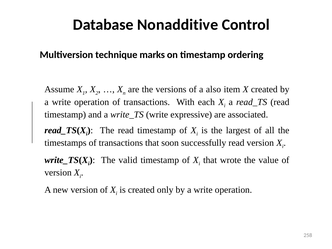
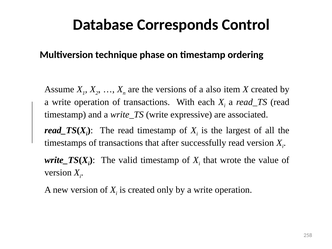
Nonadditive: Nonadditive -> Corresponds (178, 25)
marks: marks -> phase (152, 55)
soon: soon -> after (170, 143)
